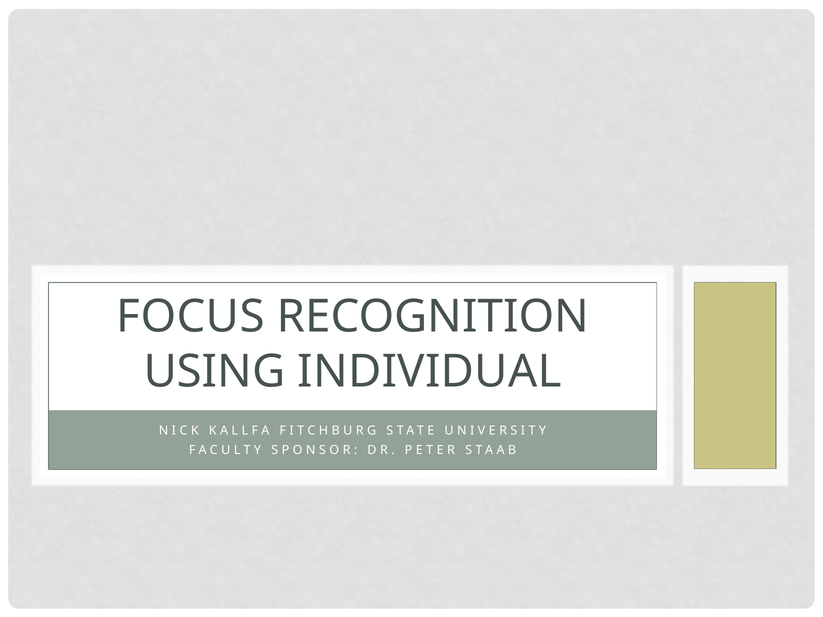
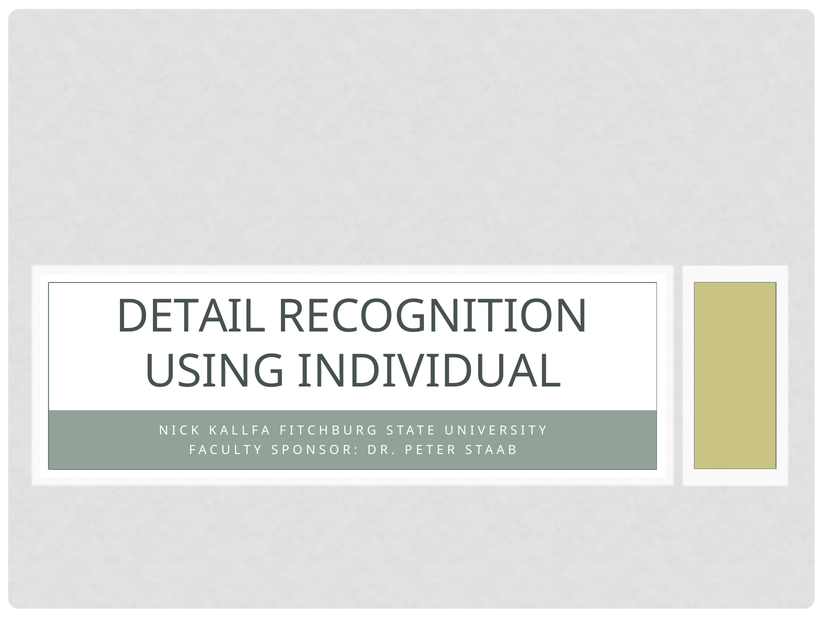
FOCUS: FOCUS -> DETAIL (191, 317)
